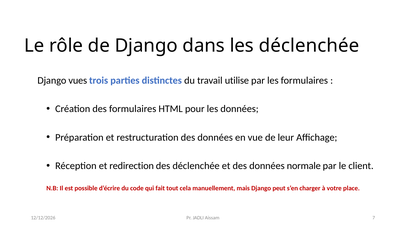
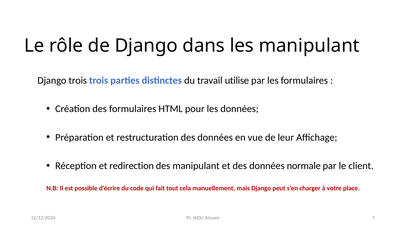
les déclenchée: déclenchée -> manipulant (309, 46)
Django vues: vues -> trois (78, 80)
des déclenchée: déclenchée -> manipulant (196, 166)
